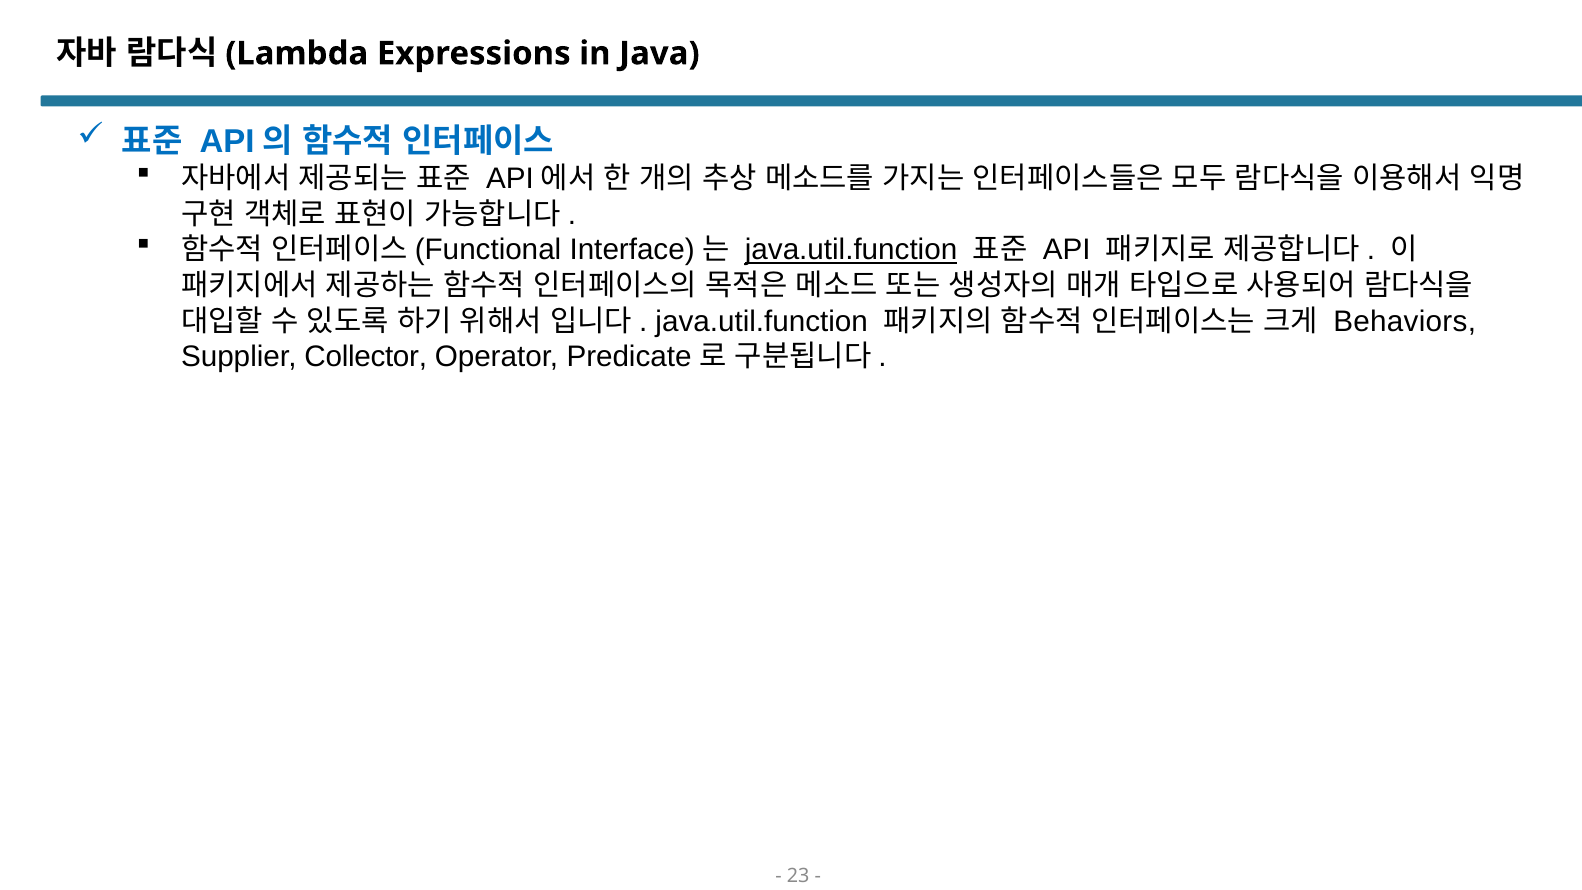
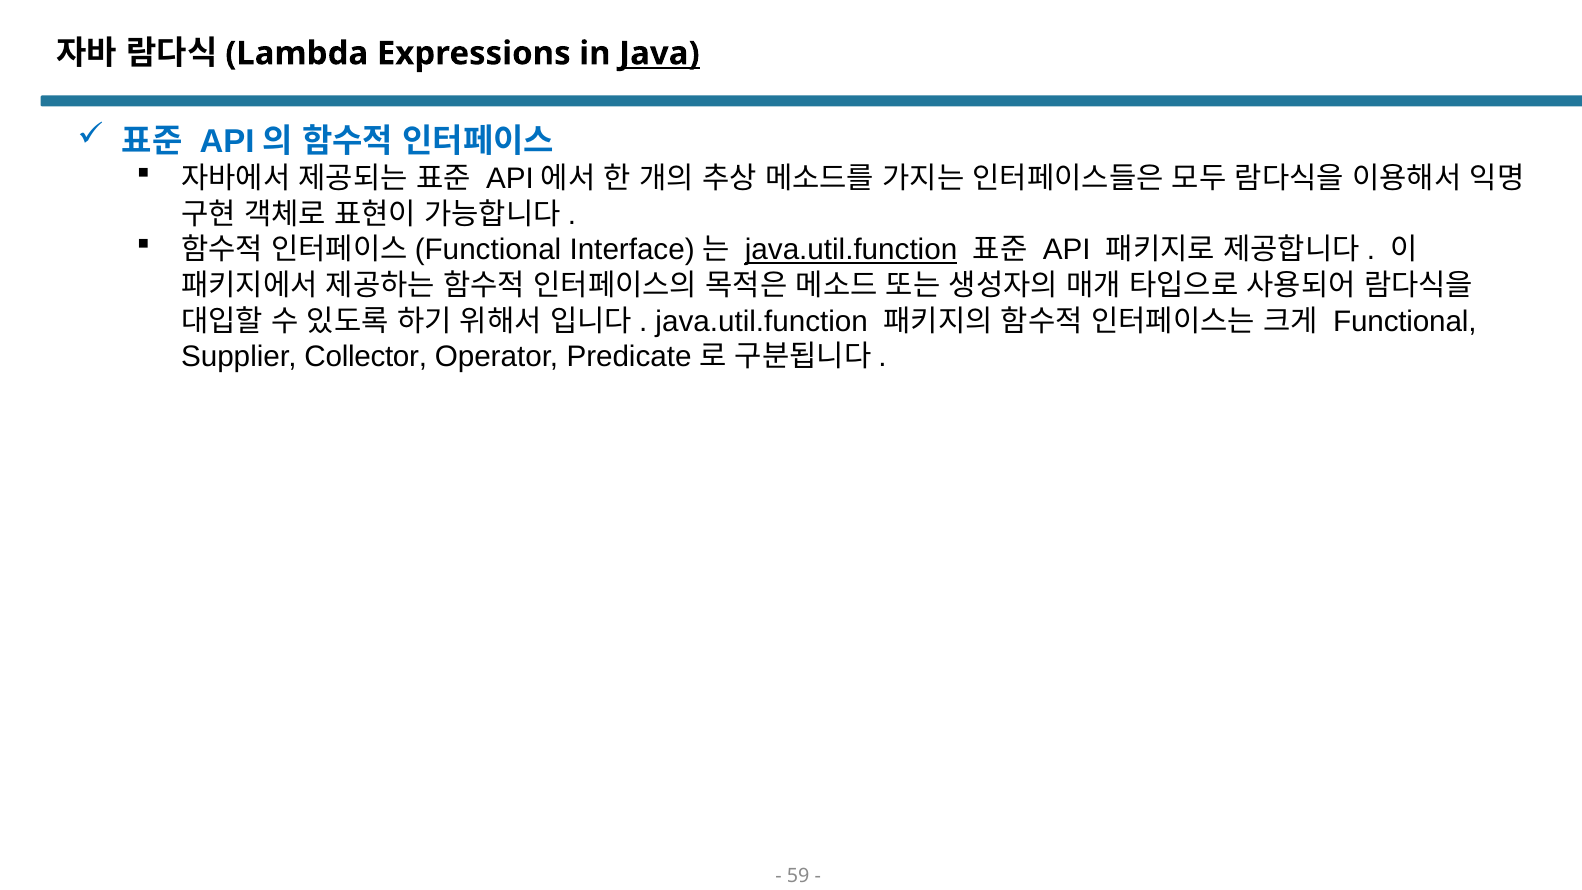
Java underline: none -> present (659, 53)
Behaviors: Behaviors -> Functional (1405, 321)
23: 23 -> 59 (798, 876)
